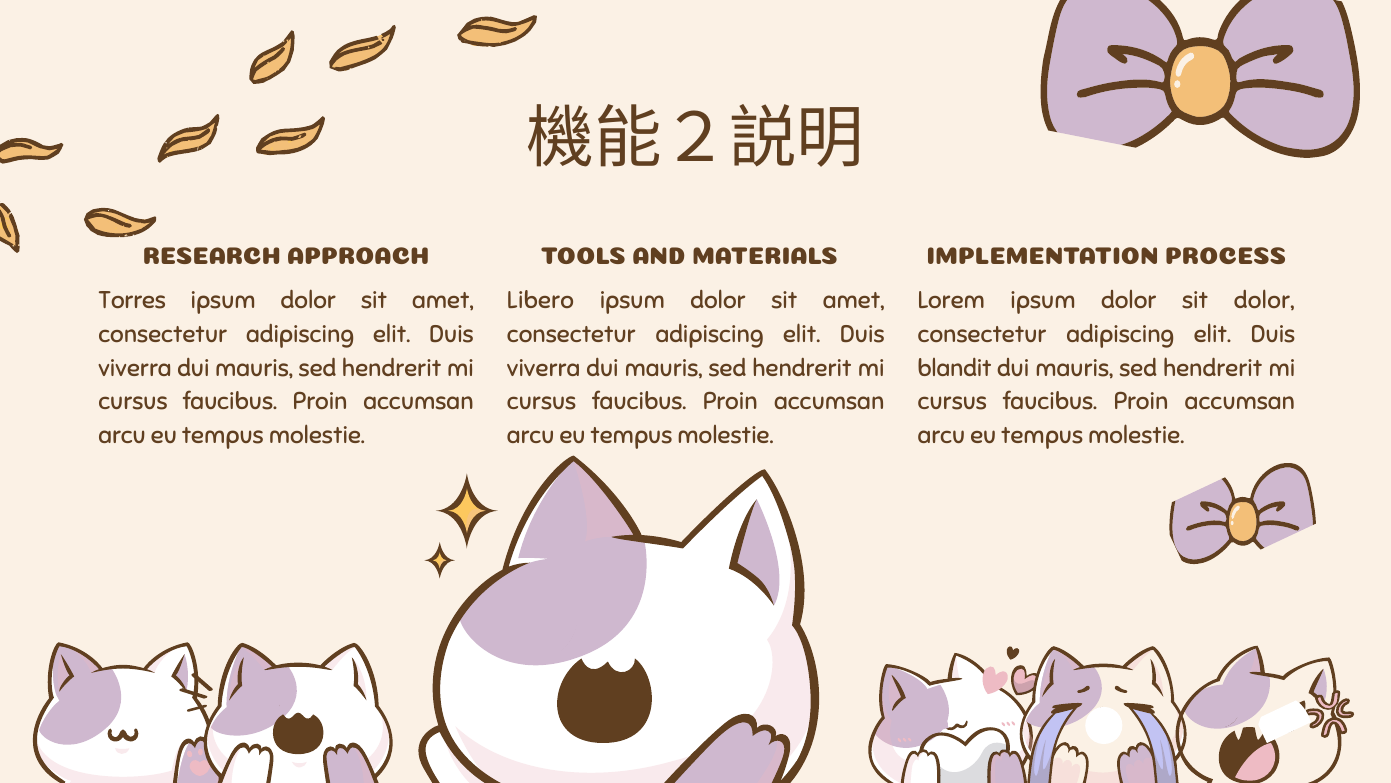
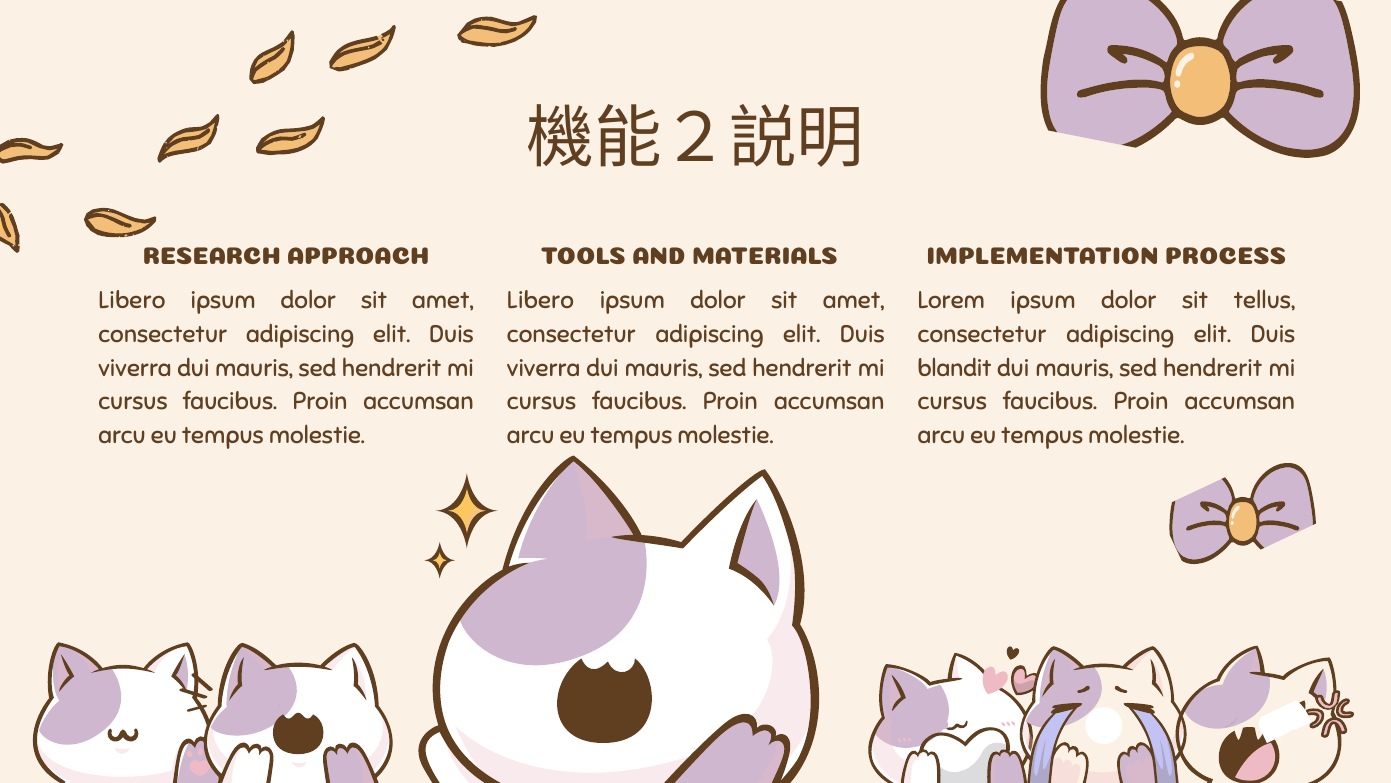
Torres: Torres -> Libero (132, 300)
sit dolor: dolor -> tellus (1264, 300)
